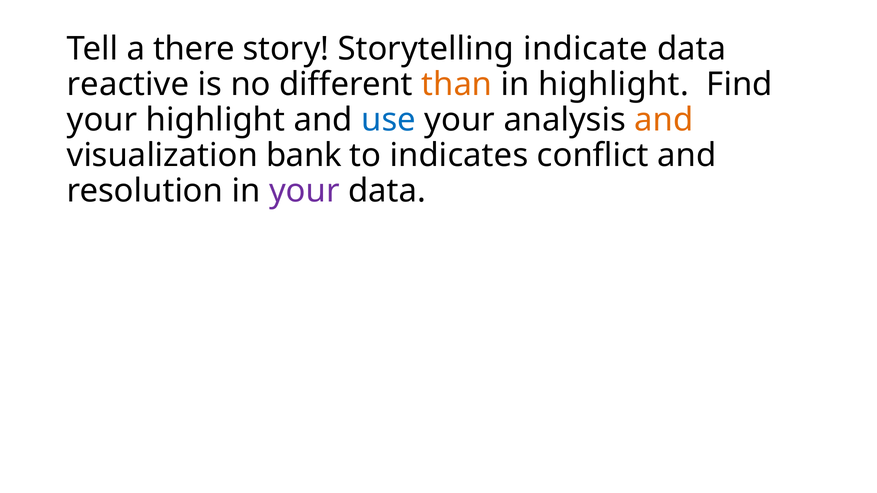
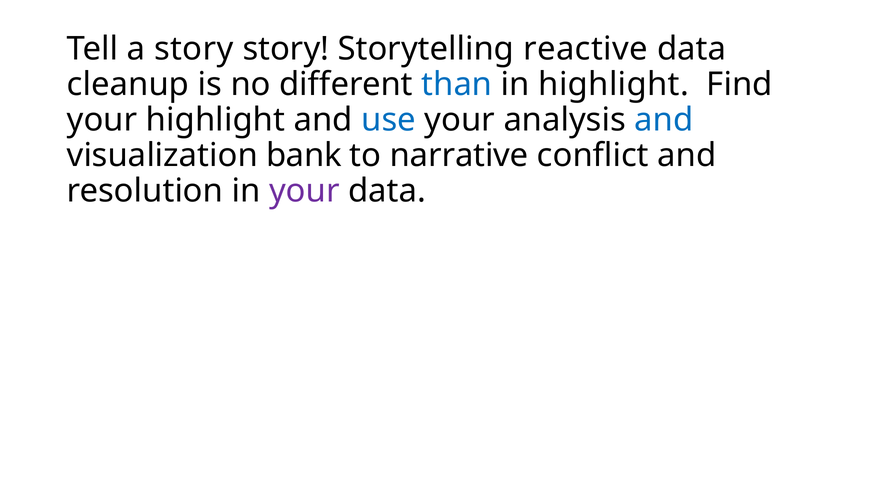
a there: there -> story (194, 49)
indicate: indicate -> reactive (586, 49)
reactive: reactive -> cleanup (128, 85)
than colour: orange -> blue (457, 85)
and colour: orange -> blue (664, 120)
indicates: indicates -> narrative (459, 156)
